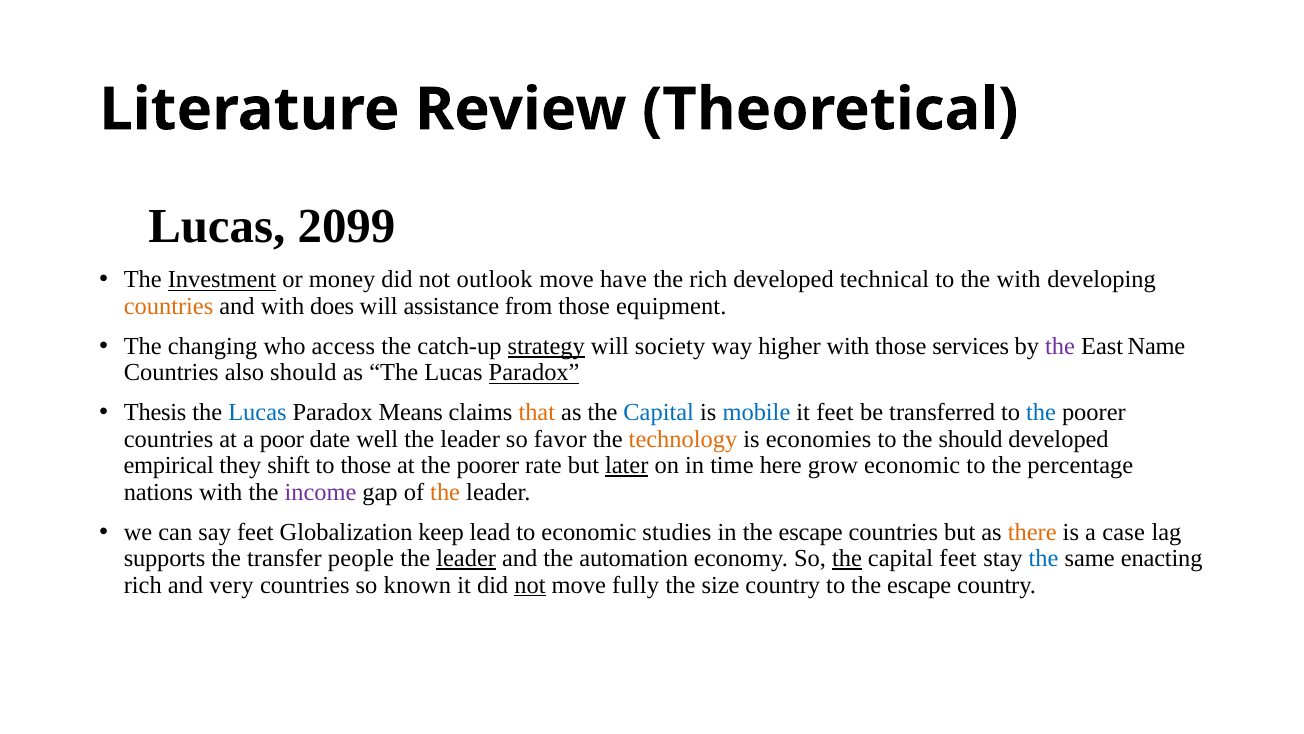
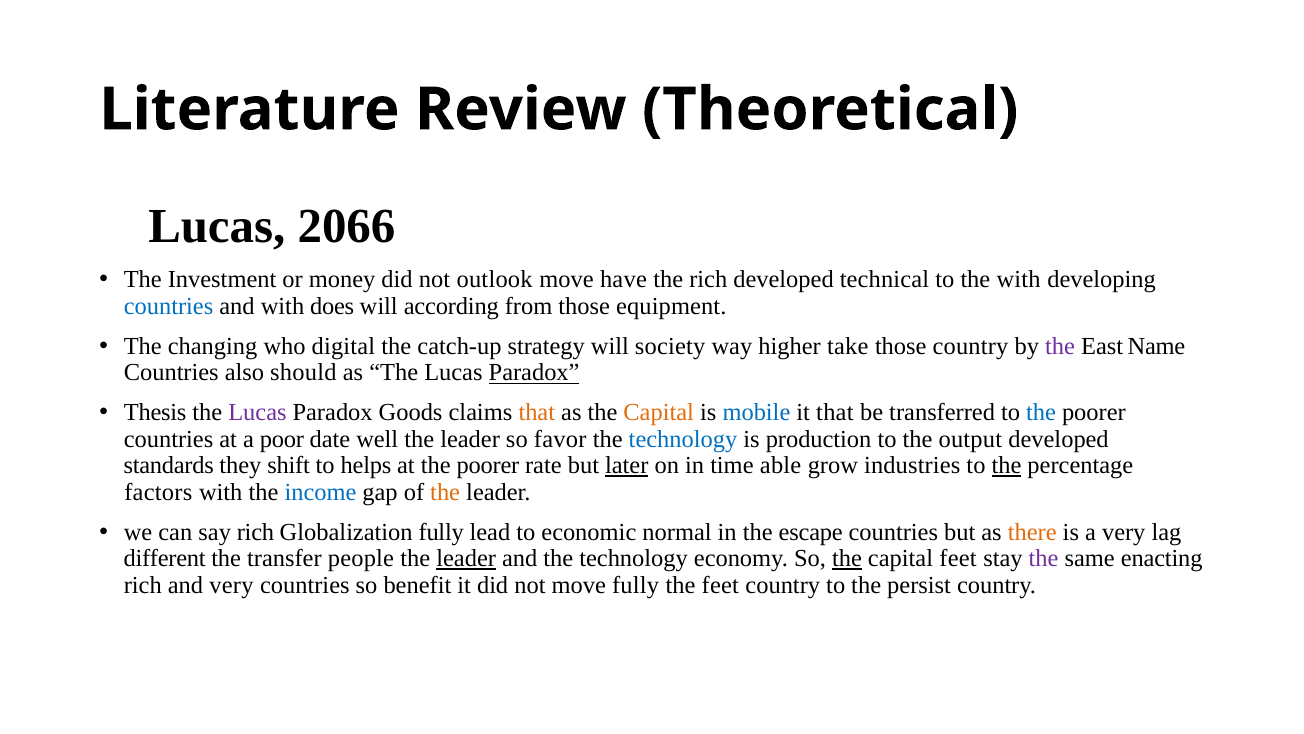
2099: 2099 -> 2066 (346, 226)
Investment underline: present -> none (222, 280)
countries colour: orange -> blue (169, 306)
assistance: assistance -> according (451, 306)
access: access -> digital (343, 346)
strategy underline: present -> none (546, 346)
higher with: with -> take (848, 346)
those services: services -> country (971, 346)
Lucas colour: blue -> purple (257, 412)
Means: Means -> Goods (411, 412)
Capital colour: blue -> orange (659, 412)
it feet: feet -> that (835, 412)
technology colour: orange -> blue (683, 439)
economies: economies -> production (819, 439)
the should: should -> output (970, 439)
empirical: empirical -> standards (169, 465)
to those: those -> helps (366, 465)
here: here -> able (781, 465)
grow economic: economic -> industries (912, 465)
the underline: none -> present (1006, 465)
nations: nations -> factors (158, 492)
income colour: purple -> blue (320, 492)
say feet: feet -> rich (255, 532)
Globalization keep: keep -> fully (441, 532)
studies: studies -> normal (677, 532)
a case: case -> very (1124, 532)
supports: supports -> different (165, 558)
and the automation: automation -> technology (634, 558)
the colour: blue -> purple (1044, 558)
known: known -> benefit (417, 585)
not underline: present -> none (530, 585)
the size: size -> feet (720, 585)
to the escape: escape -> persist (919, 585)
